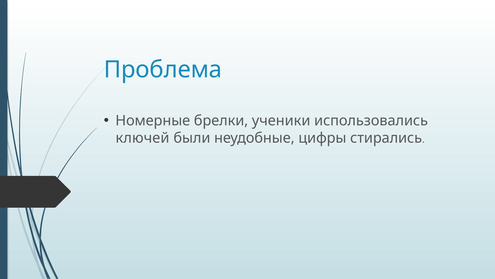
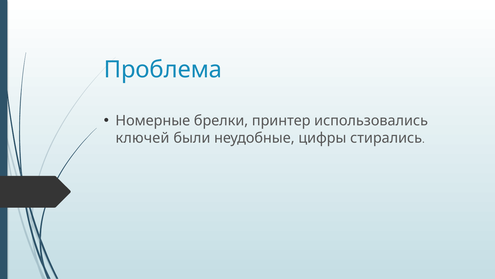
ученики: ученики -> принтер (281, 121)
